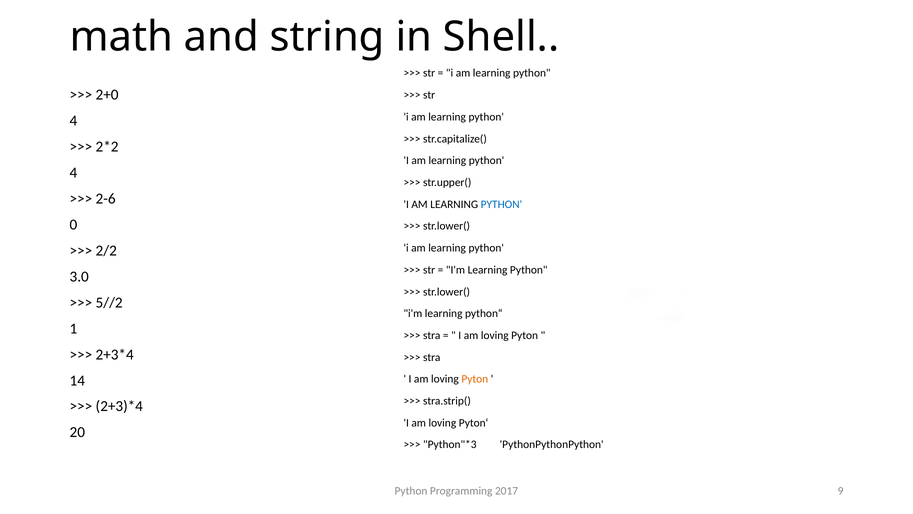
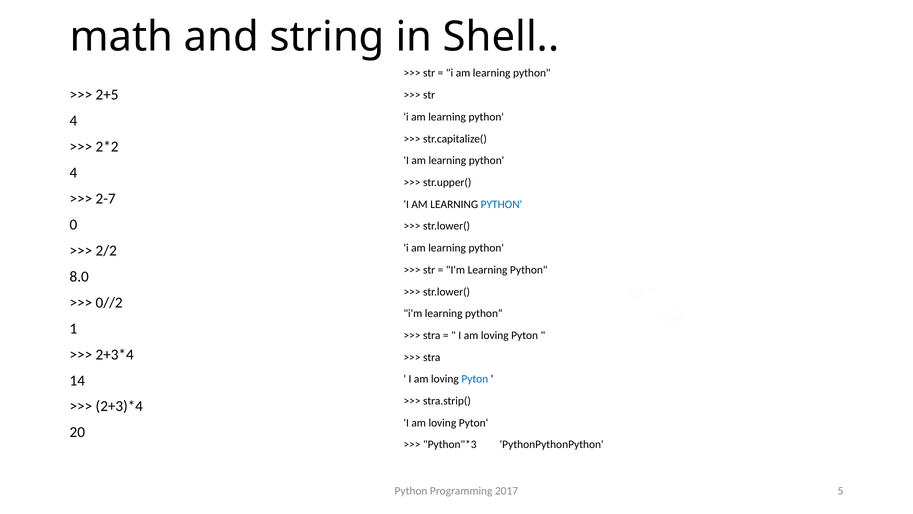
2+0: 2+0 -> 2+5 (107, 95)
2-6: 2-6 -> 2-7 (106, 199)
3.0: 3.0 -> 8.0 (79, 276)
5//2: 5//2 -> 0//2 (109, 302)
Pyton colour: orange -> blue (475, 379)
9: 9 -> 5 (841, 490)
